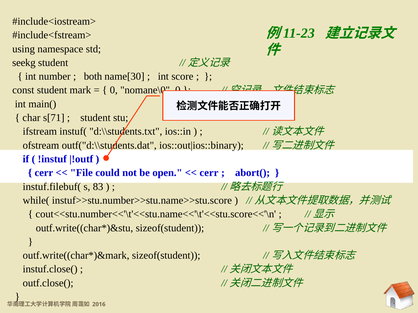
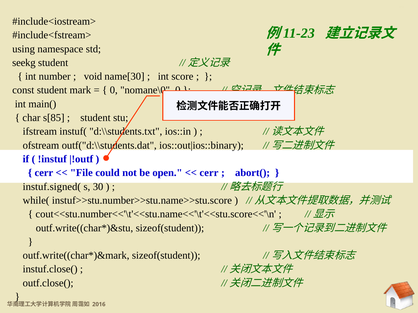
both: both -> void (93, 77)
s[71: s[71 -> s[85 (54, 118)
instuf.filebuf(: instuf.filebuf( -> instuf.signed( (52, 187)
83: 83 -> 30 (98, 187)
